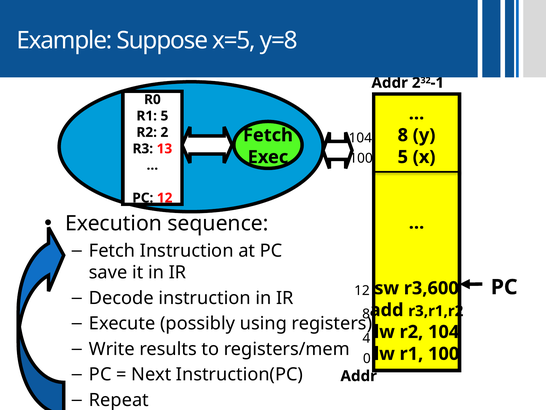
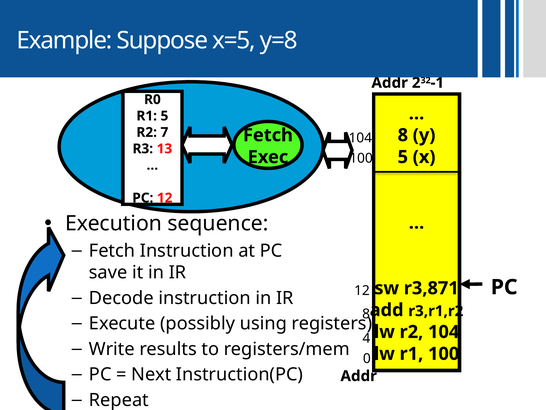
2: 2 -> 7 (164, 132)
r3,600: r3,600 -> r3,871 (431, 288)
